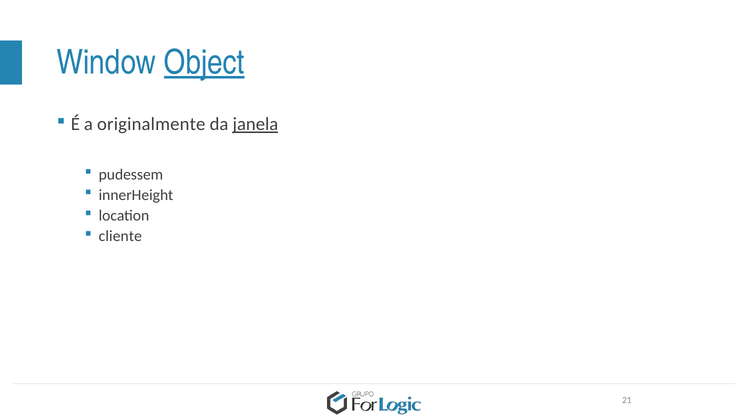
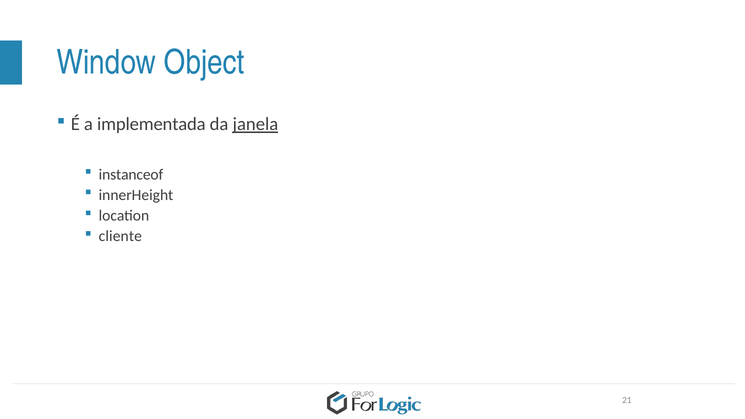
Object underline: present -> none (204, 63)
originalmente: originalmente -> implementada (151, 124)
pudessem: pudessem -> instanceof (131, 174)
